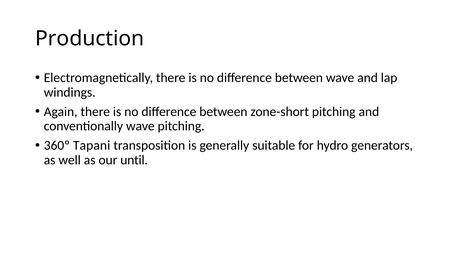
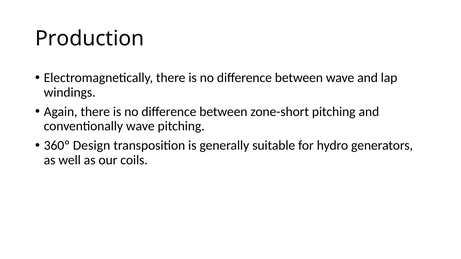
Tapani: Tapani -> Design (92, 146)
until: until -> coils (134, 160)
